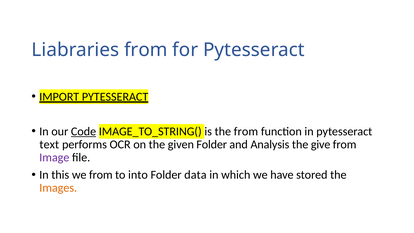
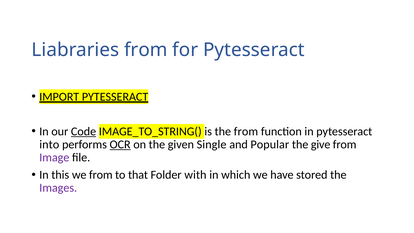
text: text -> into (49, 144)
OCR underline: none -> present (120, 144)
given Folder: Folder -> Single (212, 144)
Analysis: Analysis -> Popular (270, 144)
into: into -> that (138, 175)
data: data -> with (195, 175)
Images colour: orange -> purple (58, 188)
